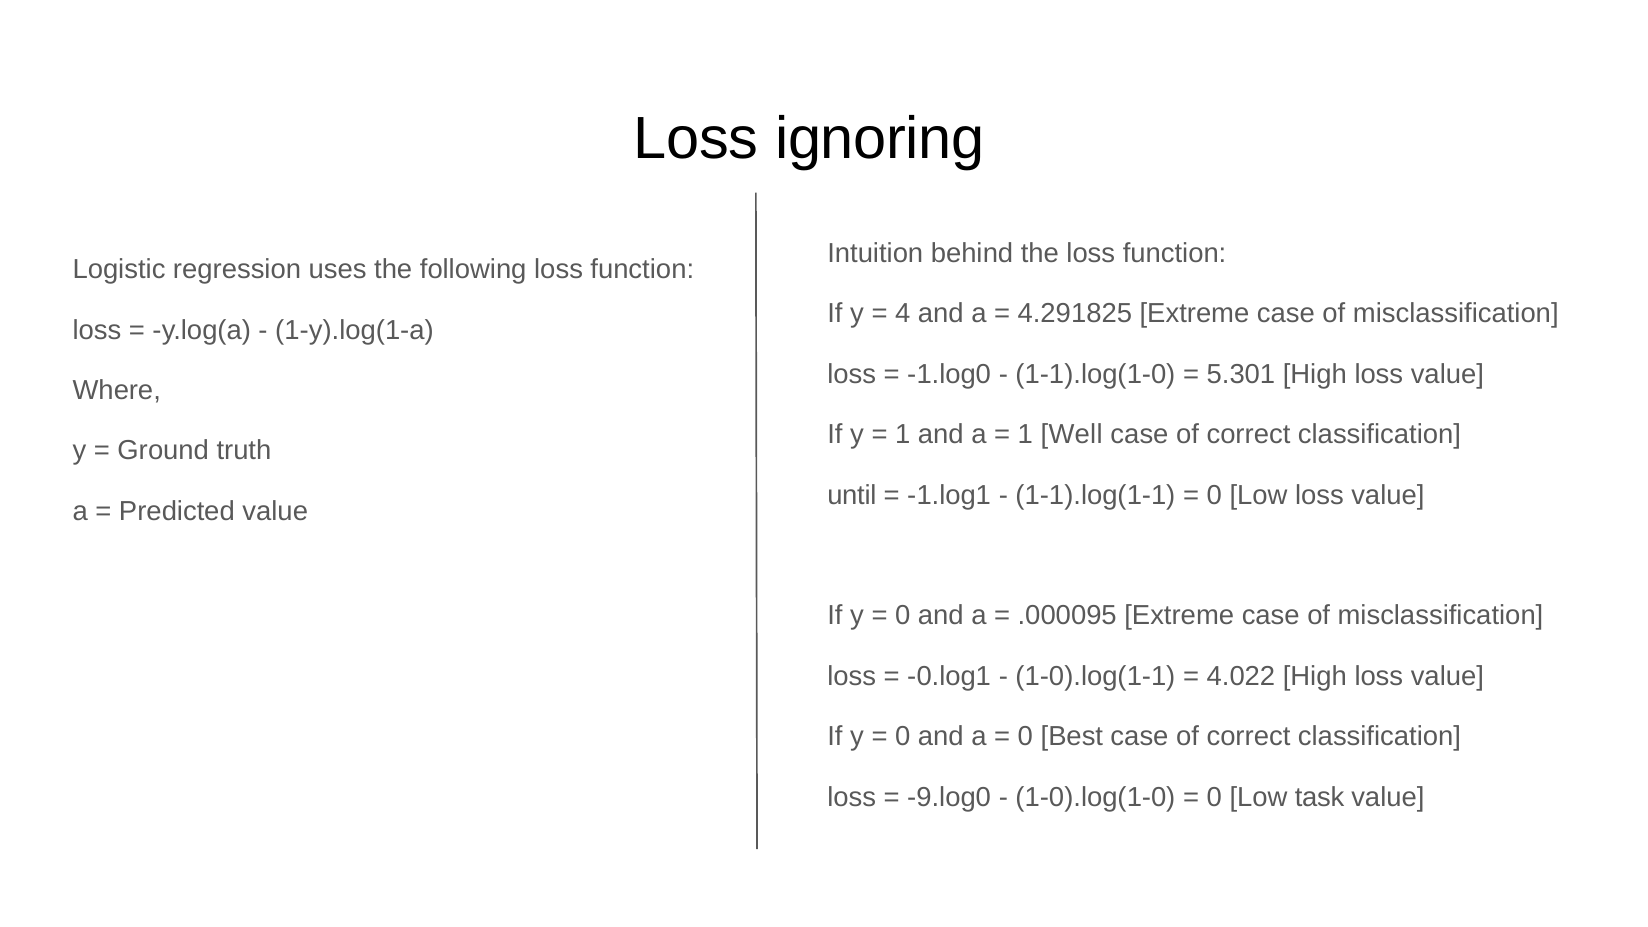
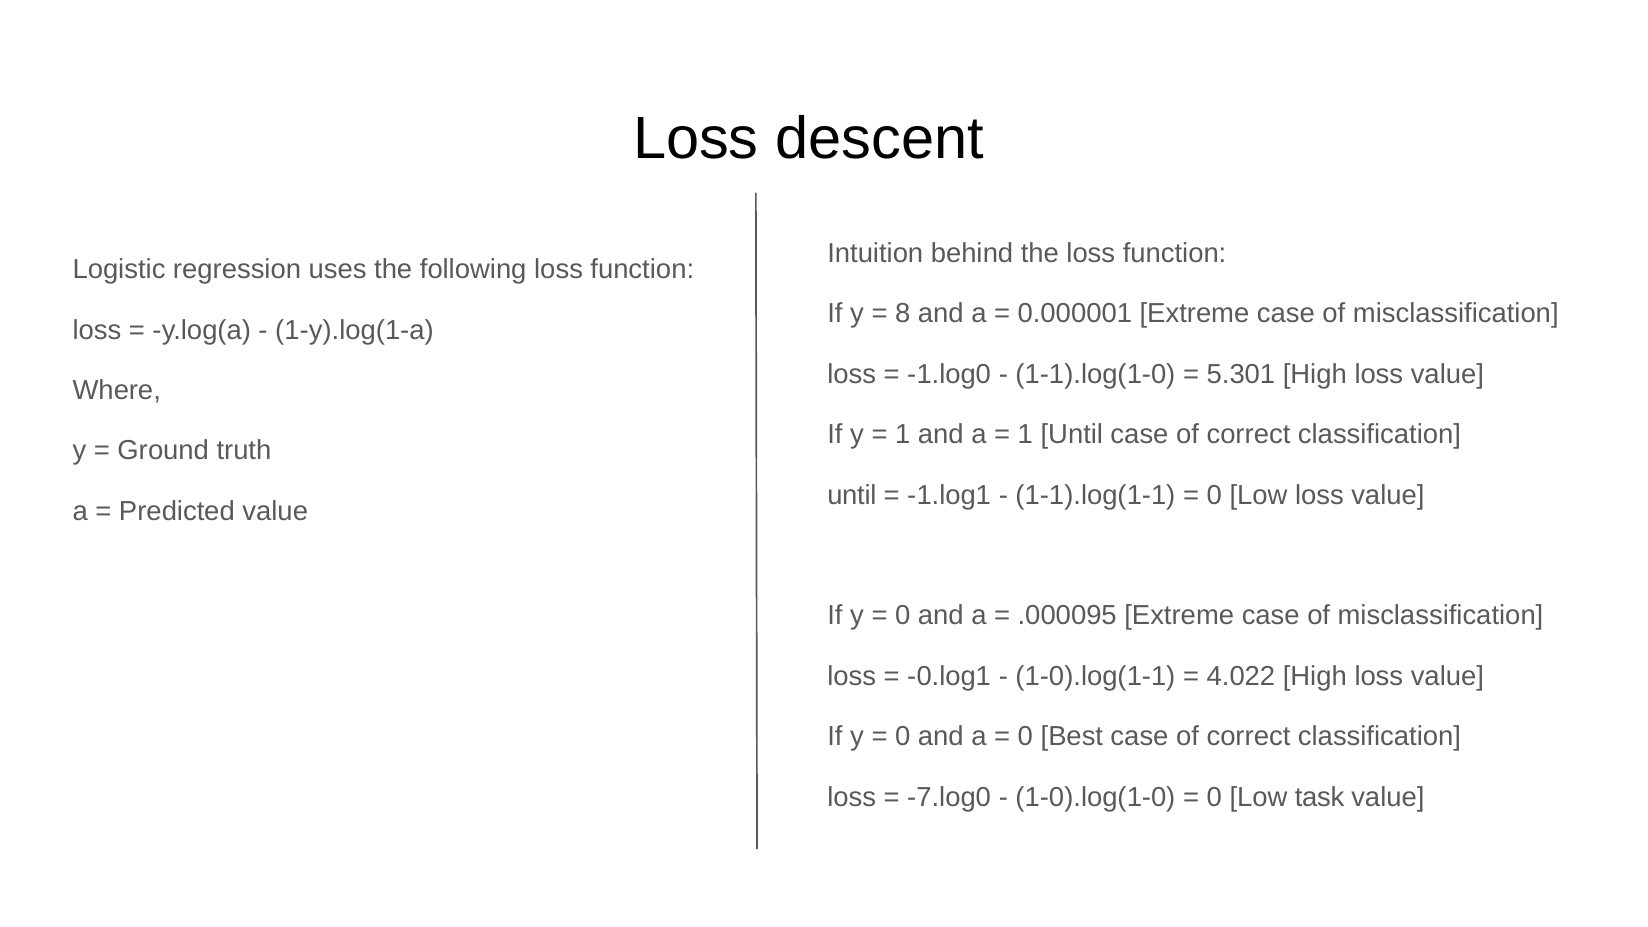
ignoring: ignoring -> descent (880, 139)
4: 4 -> 8 (903, 314)
4.291825: 4.291825 -> 0.000001 (1075, 314)
1 Well: Well -> Until (1072, 435)
-9.log0: -9.log0 -> -7.log0 (949, 797)
